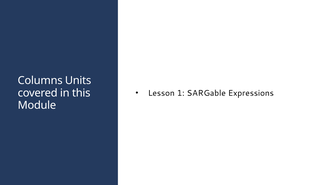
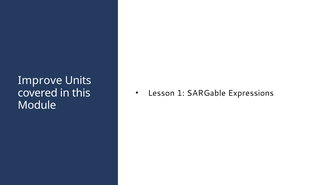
Columns: Columns -> Improve (40, 81)
